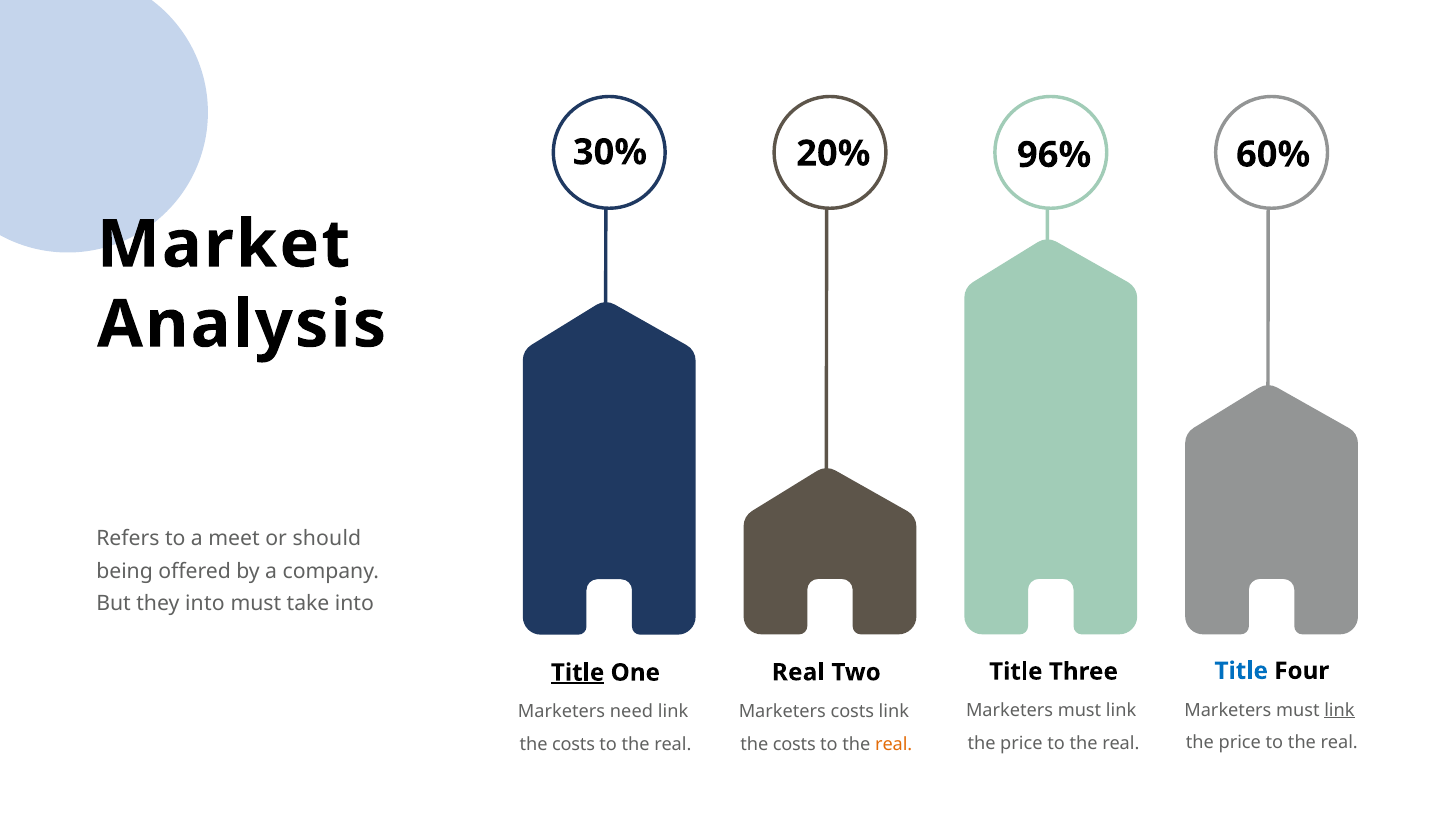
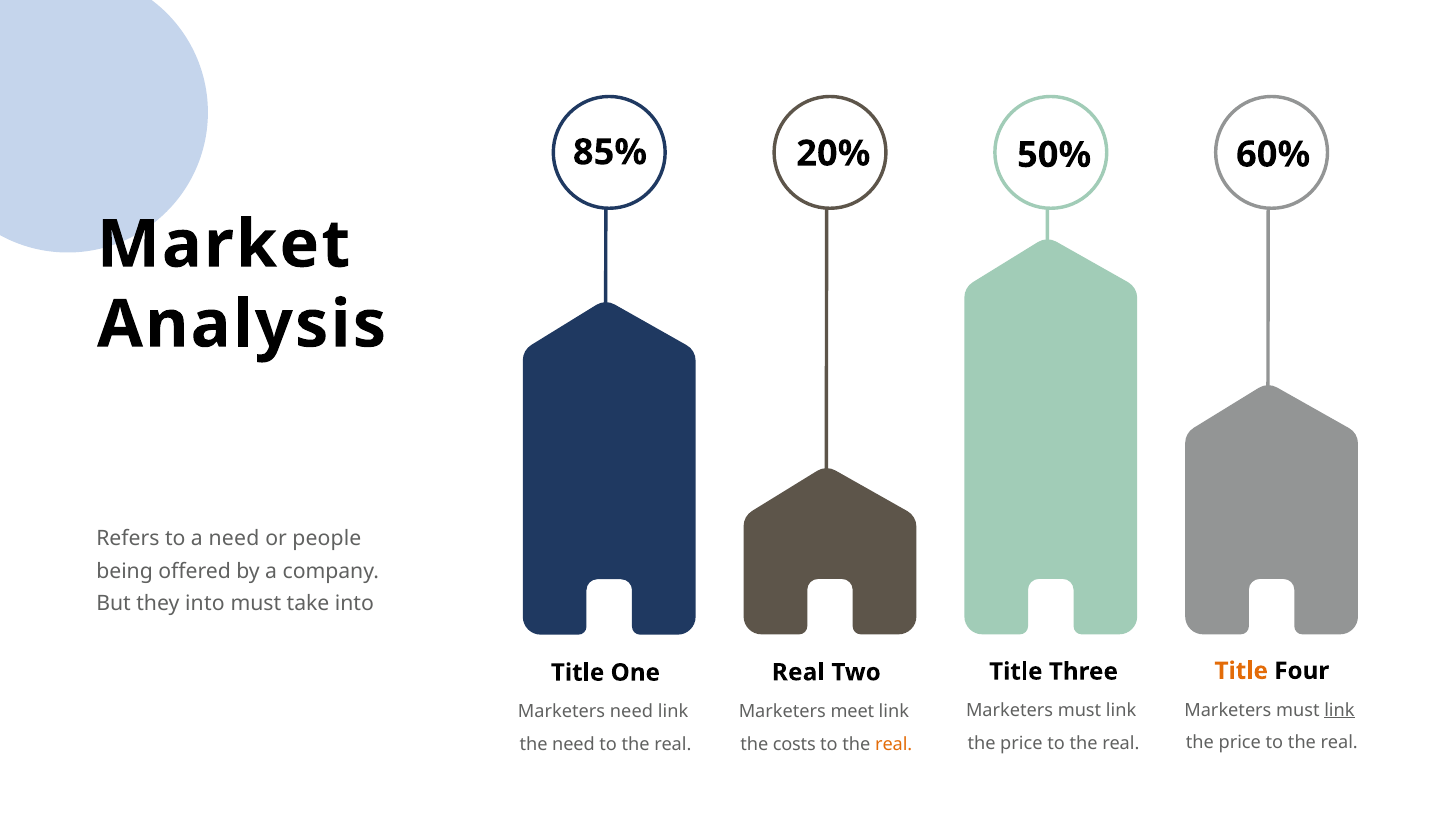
30%: 30% -> 85% (610, 152)
96%: 96% -> 50% (1054, 155)
a meet: meet -> need (234, 539)
should: should -> people (327, 539)
Title colour: blue -> orange (1241, 671)
Title underline: present -> none (578, 673)
Marketers costs: costs -> meet (852, 712)
costs: costs -> need (573, 745)
